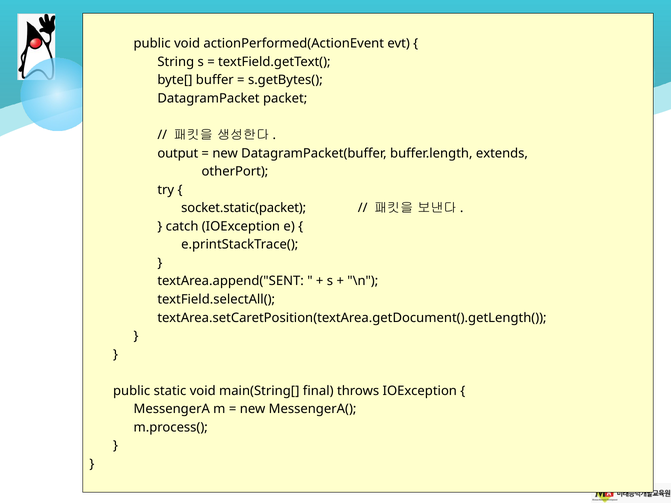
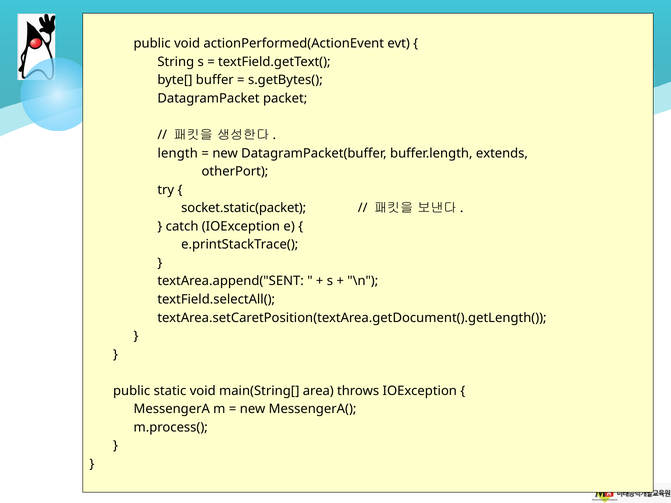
output: output -> length (178, 153)
final: final -> area (318, 391)
